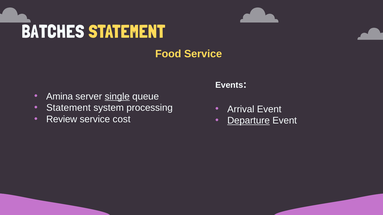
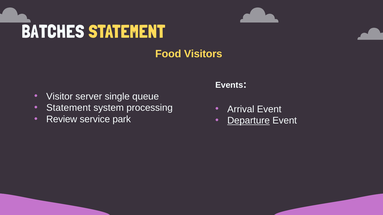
Food Service: Service -> Visitors (203, 54)
Amina: Amina -> Visitor (60, 97)
single underline: present -> none (117, 97)
cost: cost -> park (122, 120)
